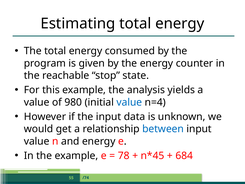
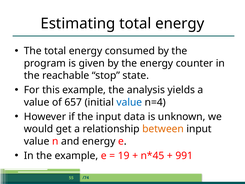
980: 980 -> 657 (73, 102)
between colour: blue -> orange (163, 129)
78: 78 -> 19 (124, 155)
684: 684 -> 991 (184, 155)
